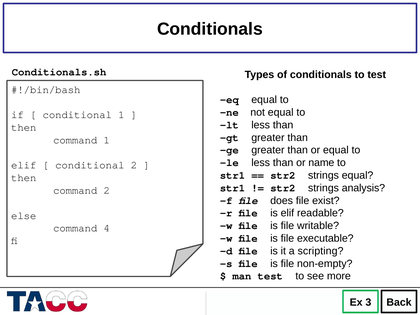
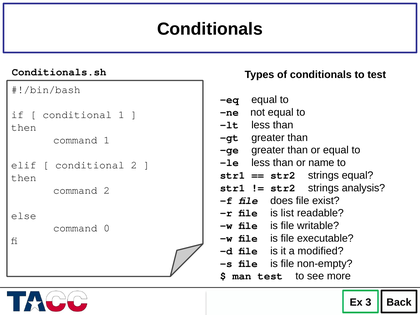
is elif: elif -> list (287, 213)
4: 4 -> 0 (107, 228)
scripting: scripting -> modified (321, 251)
